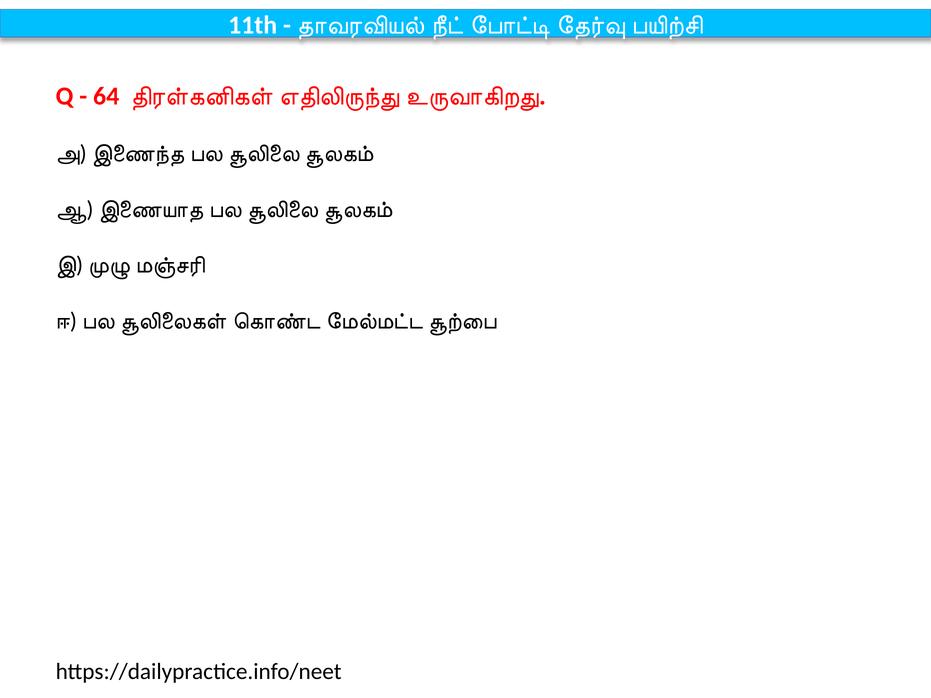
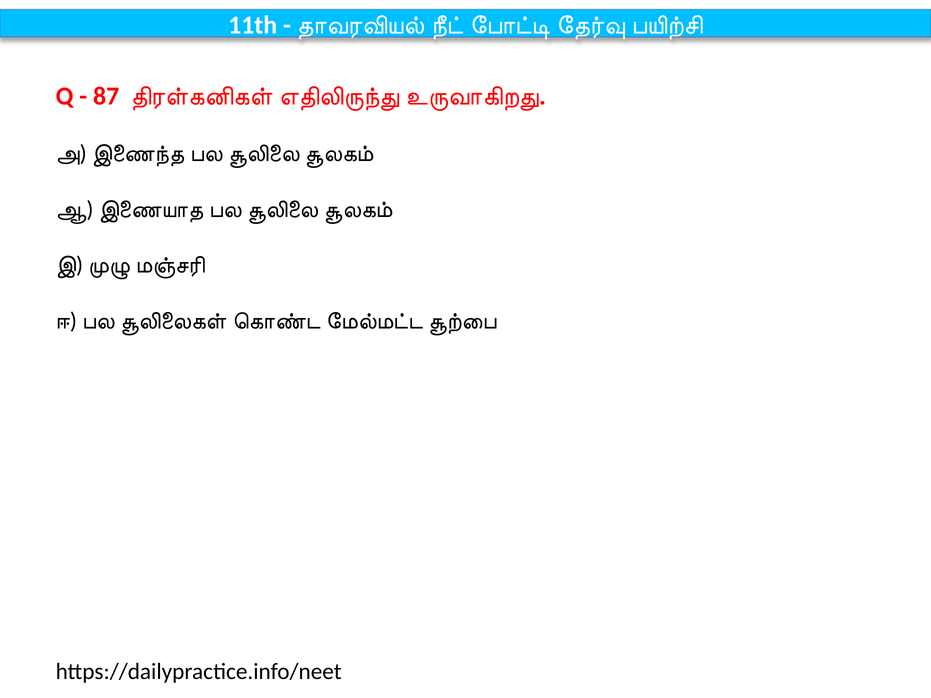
64: 64 -> 87 (106, 96)
